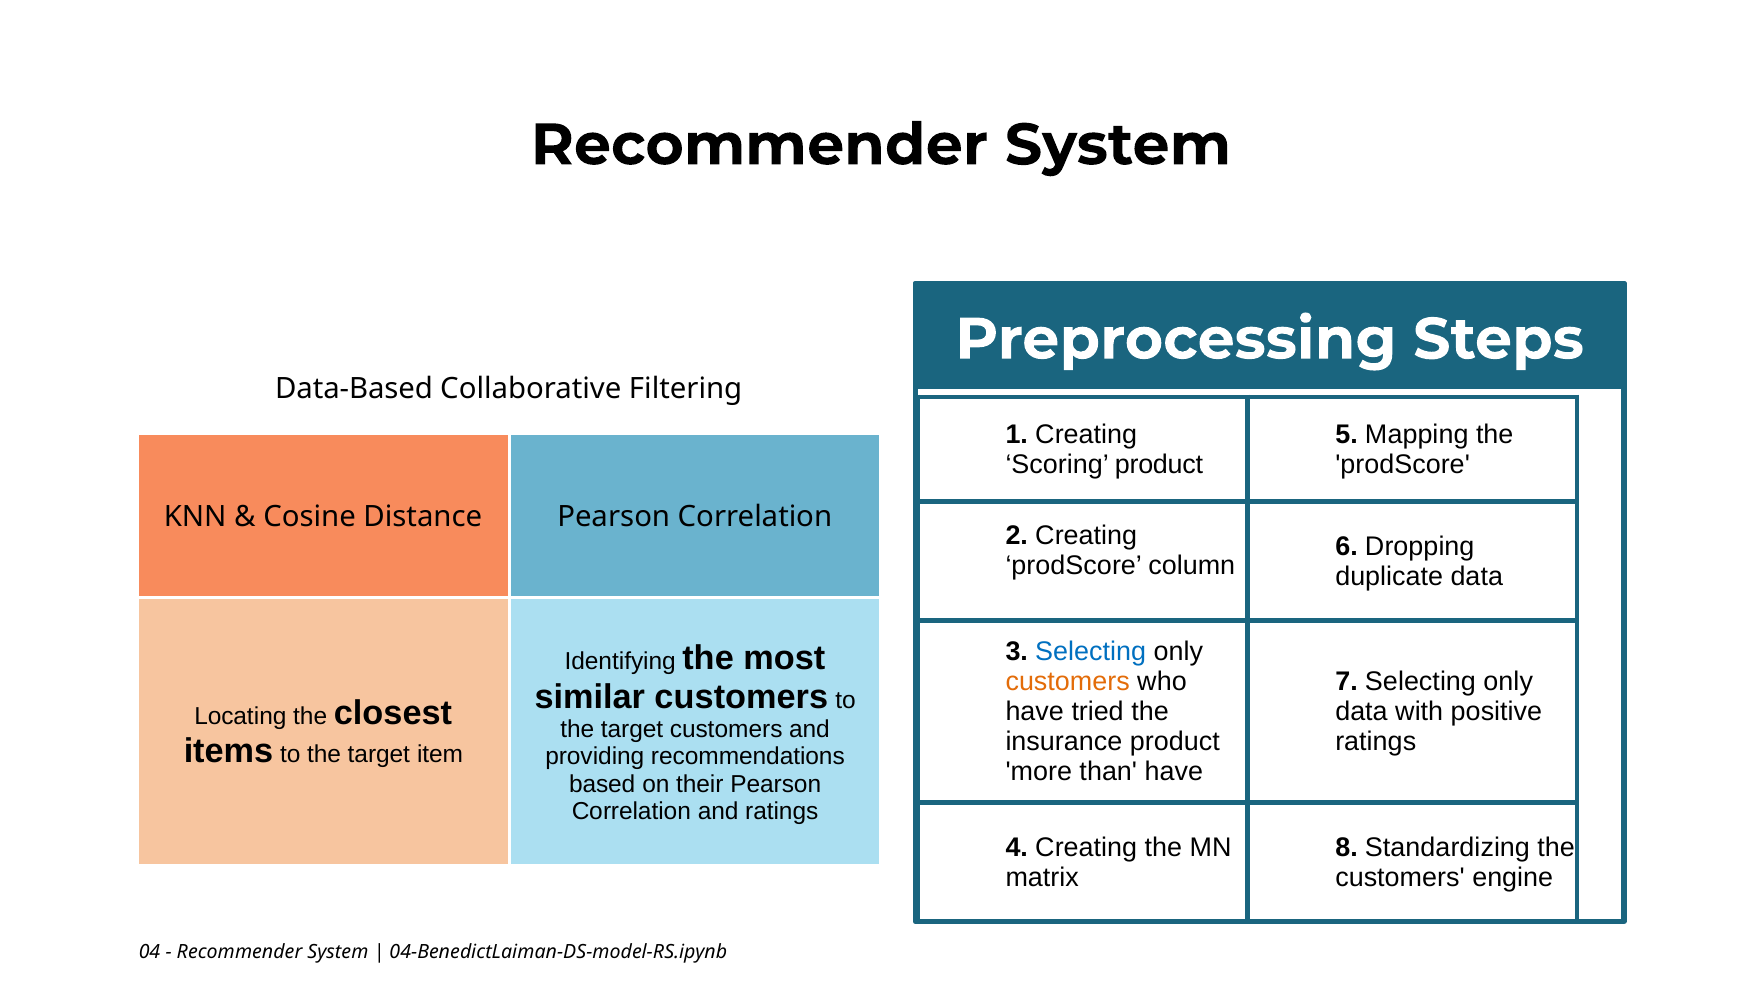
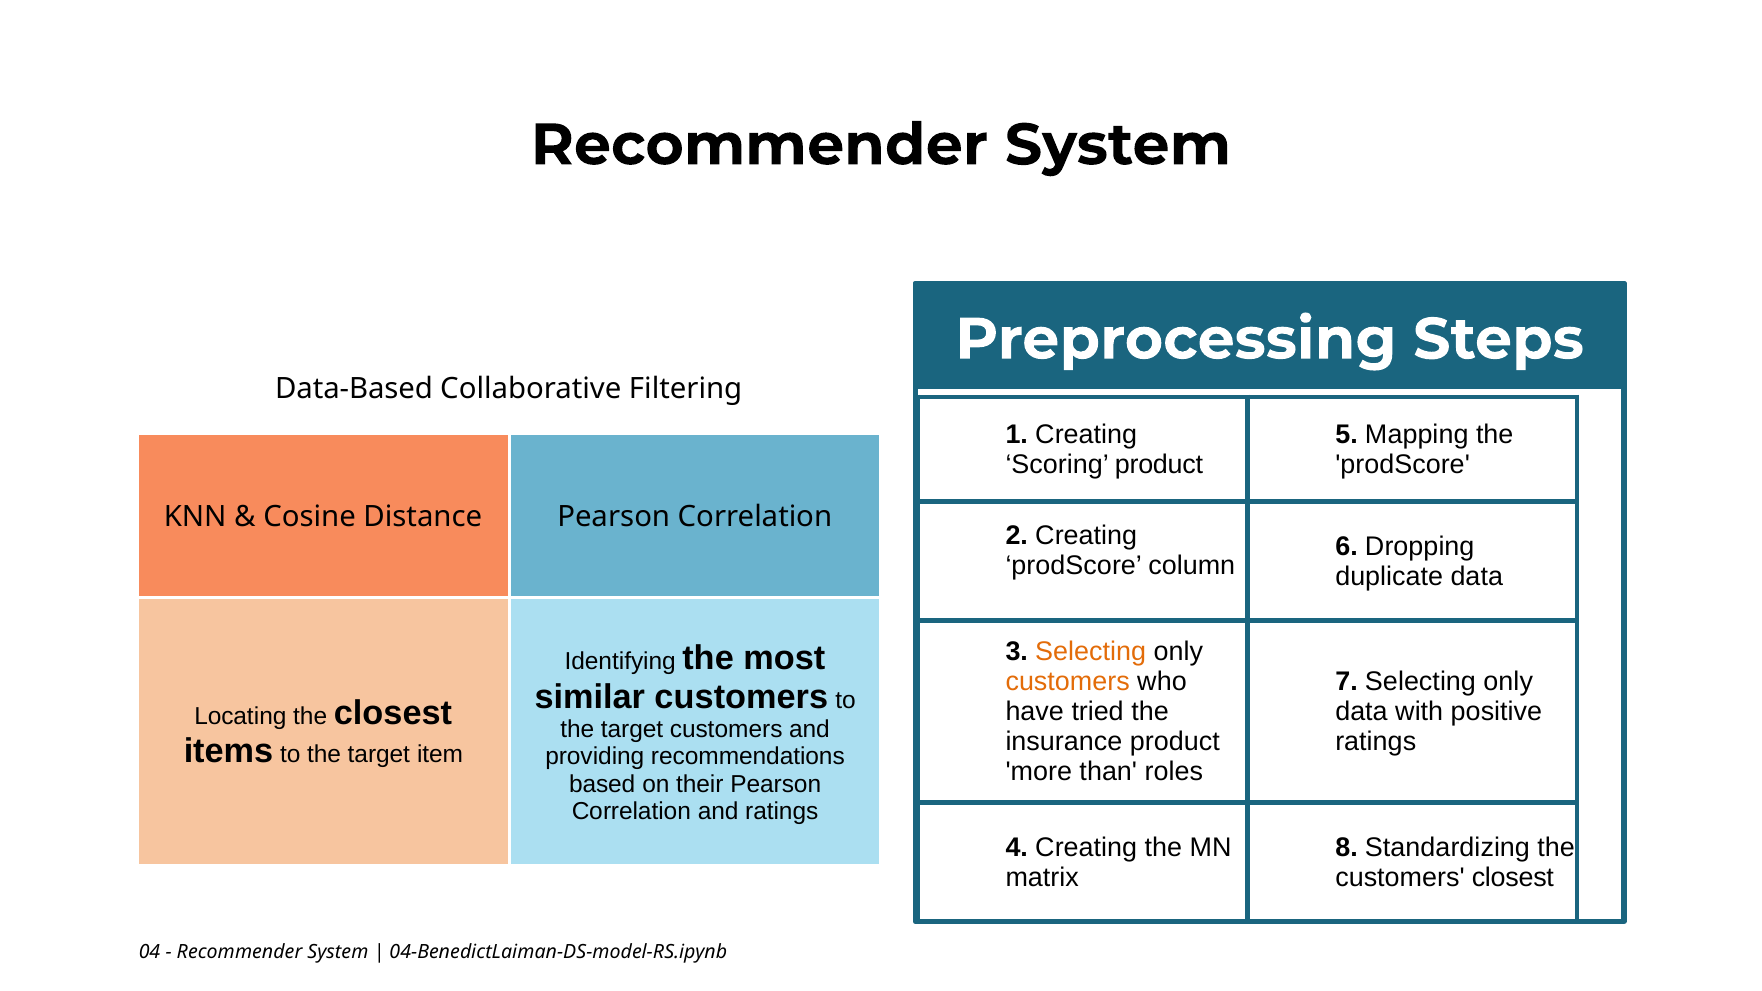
Selecting colour: blue -> orange (1091, 652)
than have: have -> roles (1174, 772)
customers engine: engine -> closest (1513, 878)
